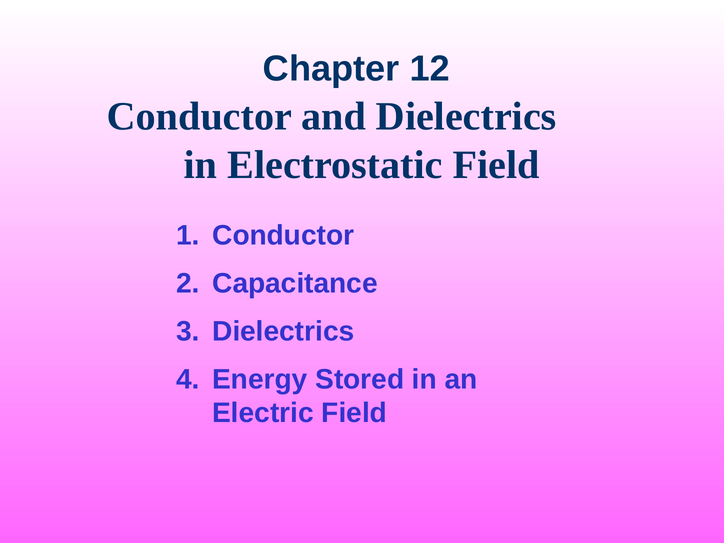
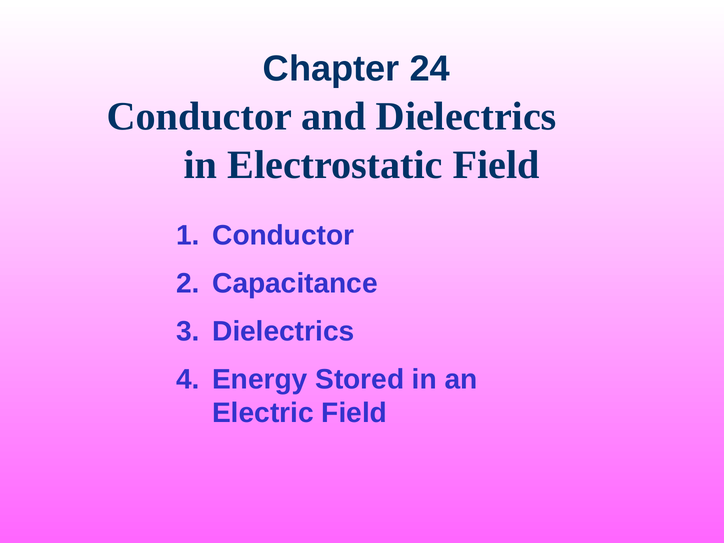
12: 12 -> 24 (430, 69)
